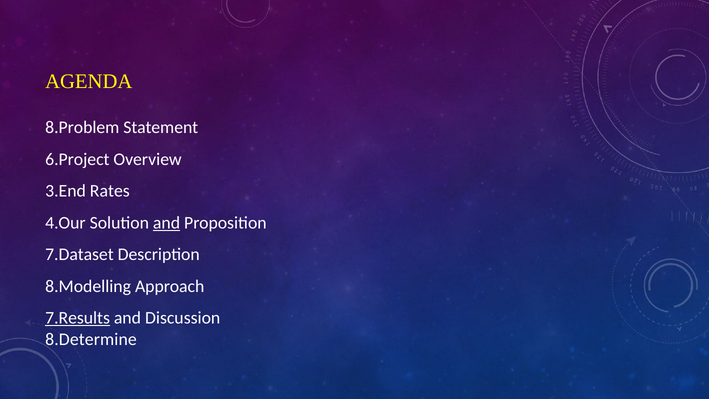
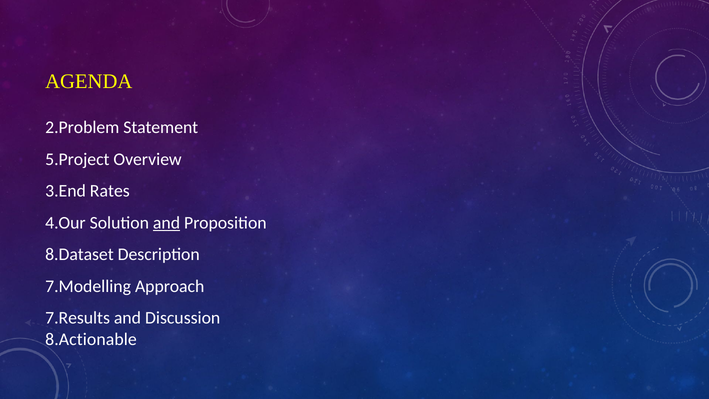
8.Problem: 8.Problem -> 2.Problem (82, 127)
6.Project: 6.Project -> 5.Project (77, 159)
7.Dataset: 7.Dataset -> 8.Dataset (79, 254)
8.Modelling: 8.Modelling -> 7.Modelling (88, 286)
7.Results underline: present -> none (78, 318)
8.Determine: 8.Determine -> 8.Actionable (91, 339)
